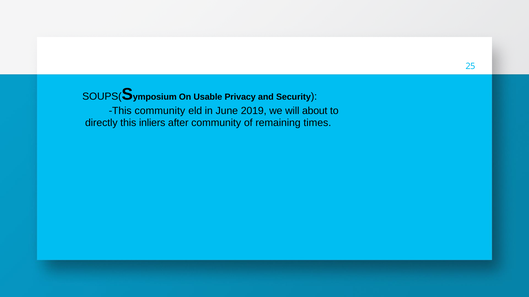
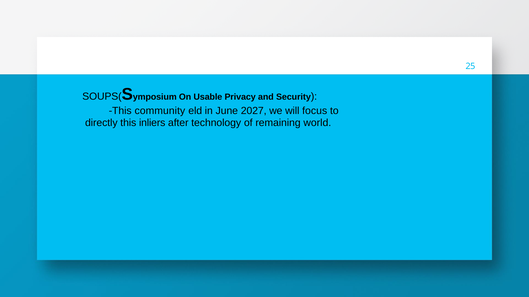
2019: 2019 -> 2027 (254, 111)
about: about -> focus (315, 111)
after community: community -> technology (216, 123)
times: times -> world (317, 123)
